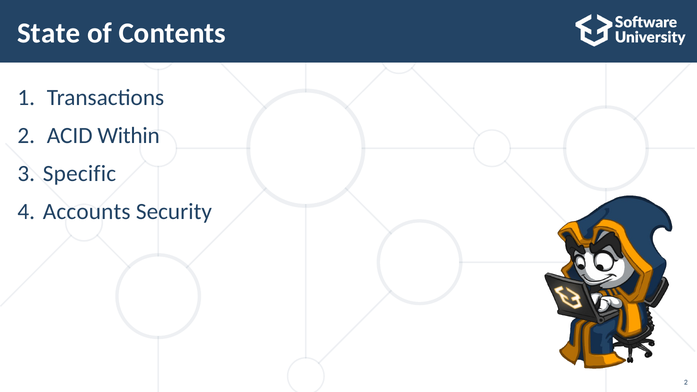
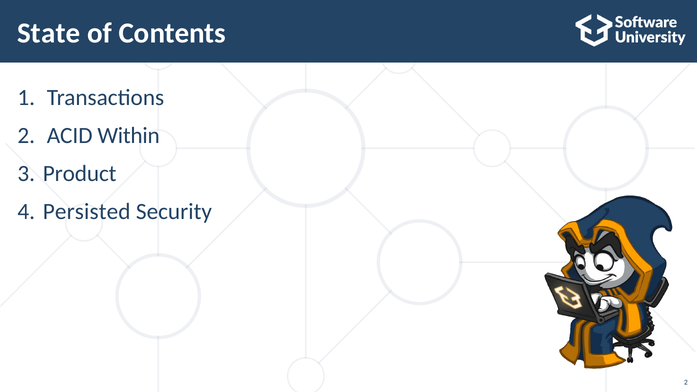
Specific: Specific -> Product (80, 173)
Accounts: Accounts -> Persisted (87, 211)
